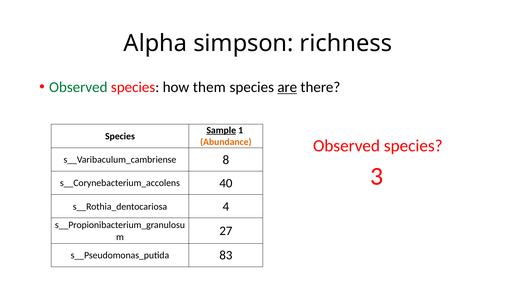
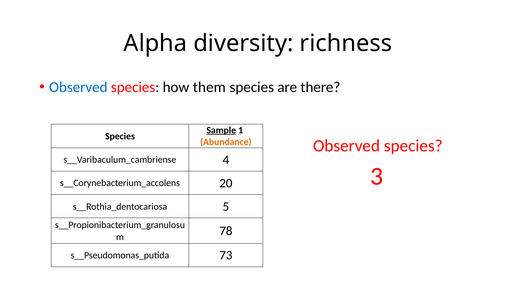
simpson: simpson -> diversity (243, 43)
Observed colour: green -> blue (78, 87)
are underline: present -> none (287, 87)
8: 8 -> 4 (226, 160)
40: 40 -> 20 (226, 183)
4: 4 -> 5 (226, 207)
27: 27 -> 78 (226, 231)
83: 83 -> 73 (226, 256)
